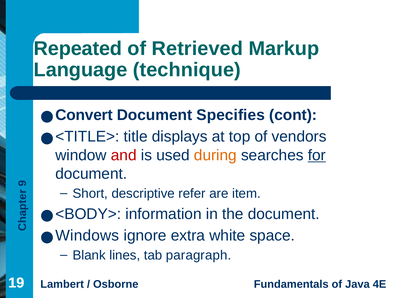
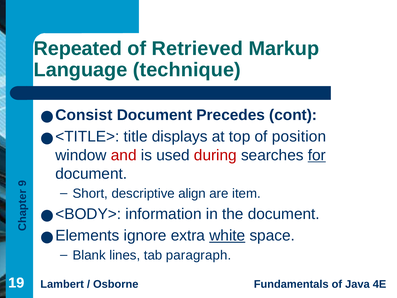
Convert: Convert -> Consist (84, 115)
Specifies: Specifies -> Precedes (231, 115)
vendors: vendors -> position (299, 137)
during colour: orange -> red (215, 155)
refer: refer -> align (192, 193)
Windows: Windows -> Elements (87, 235)
white underline: none -> present (227, 235)
